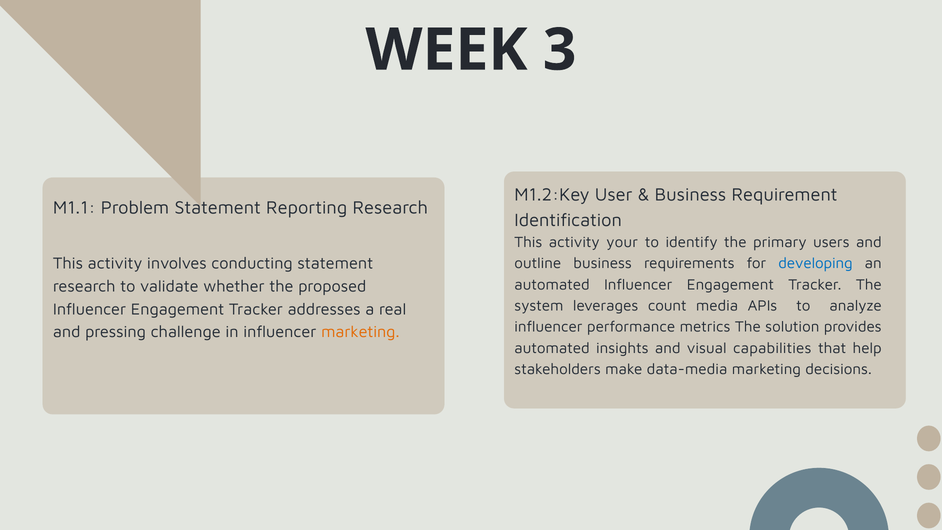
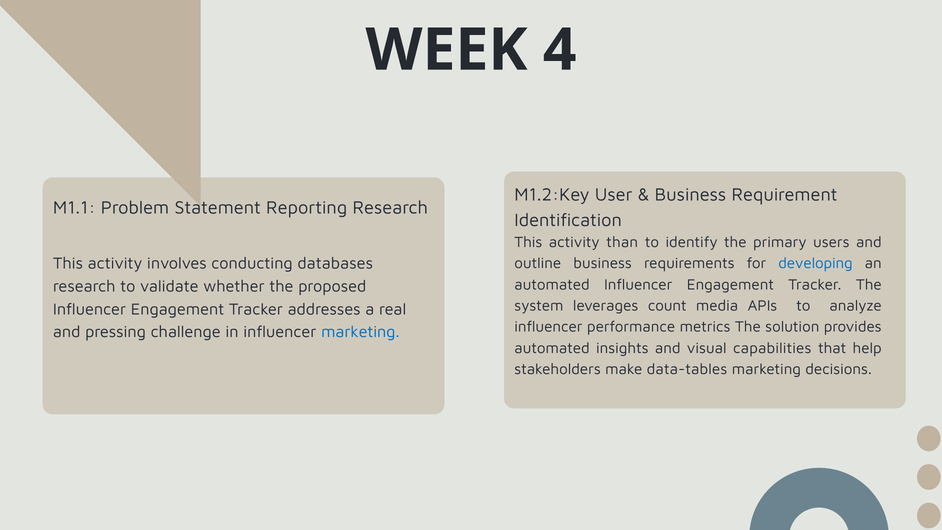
3: 3 -> 4 (560, 50)
your: your -> than (622, 242)
conducting statement: statement -> databases (335, 264)
marketing colour: orange -> blue (360, 332)
data-media: data-media -> data-tables (687, 369)
